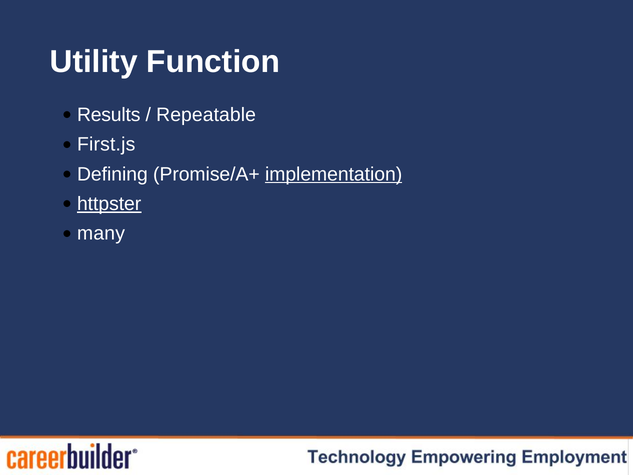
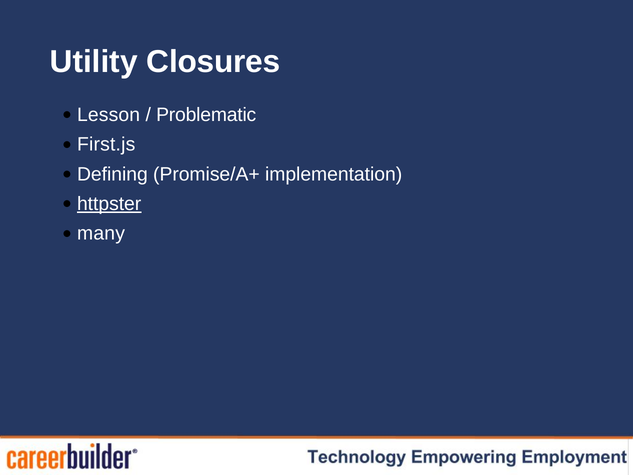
Function: Function -> Closures (213, 62)
Results: Results -> Lesson (109, 115)
Repeatable: Repeatable -> Problematic (206, 115)
implementation underline: present -> none (334, 174)
